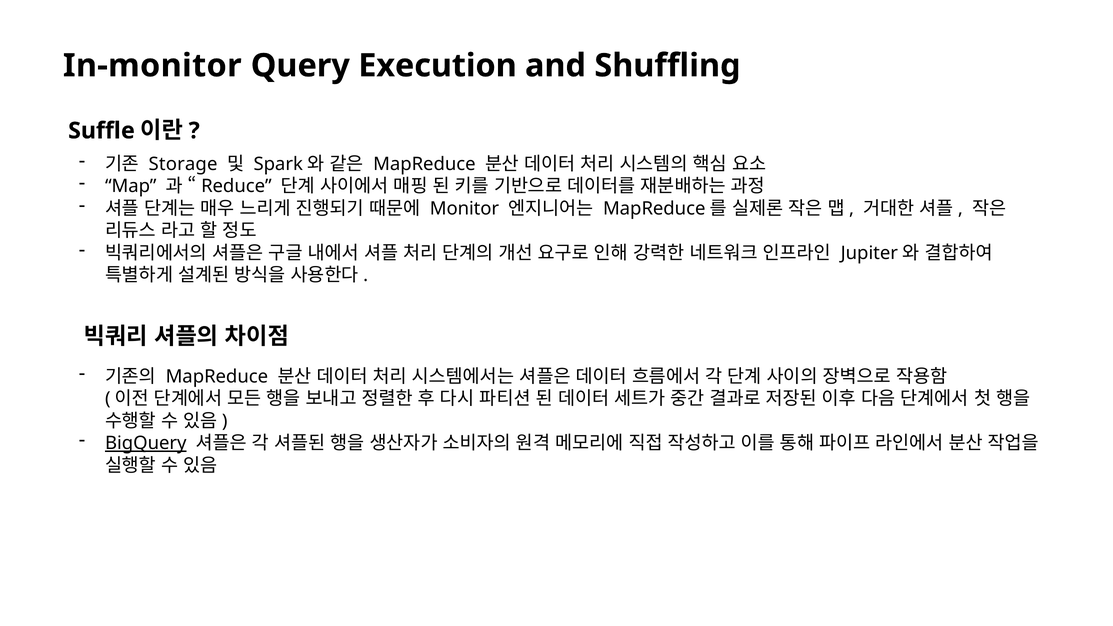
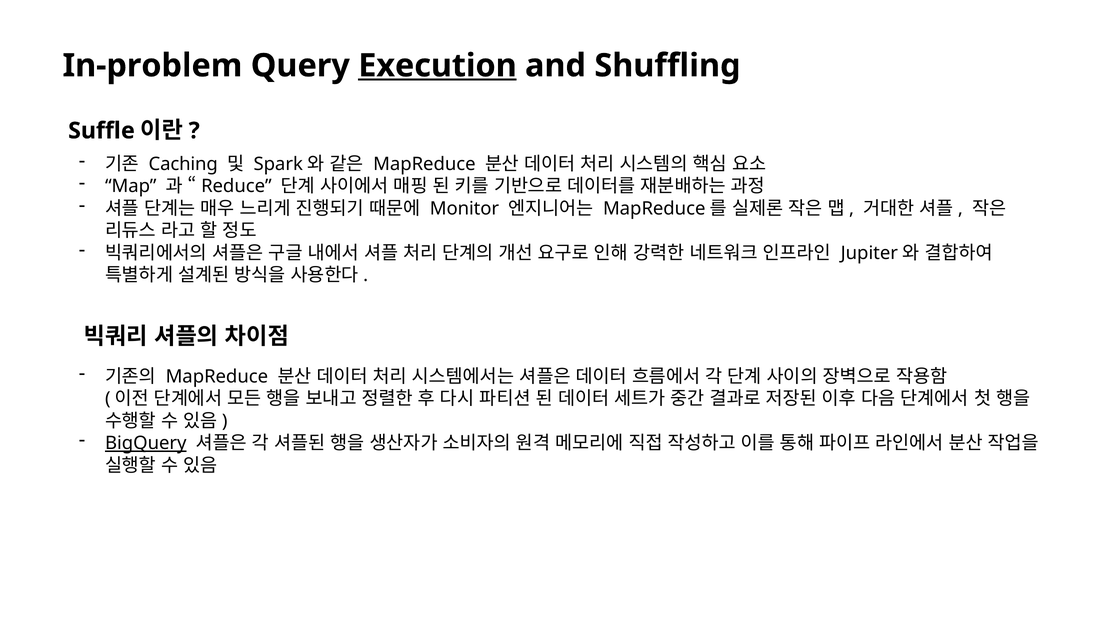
In-monitor: In-monitor -> In-problem (152, 66)
Execution underline: none -> present (437, 66)
Storage: Storage -> Caching (183, 164)
